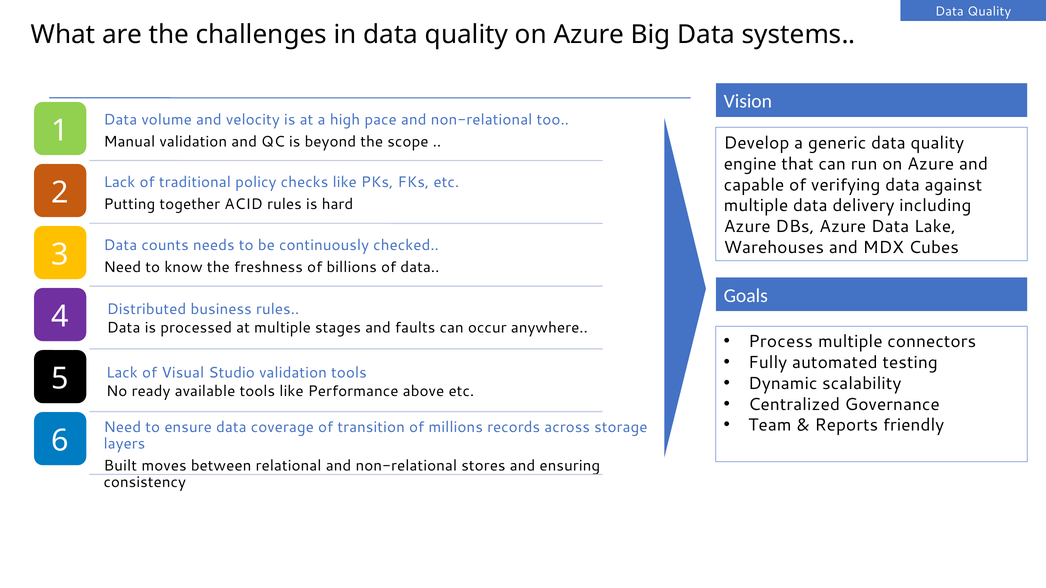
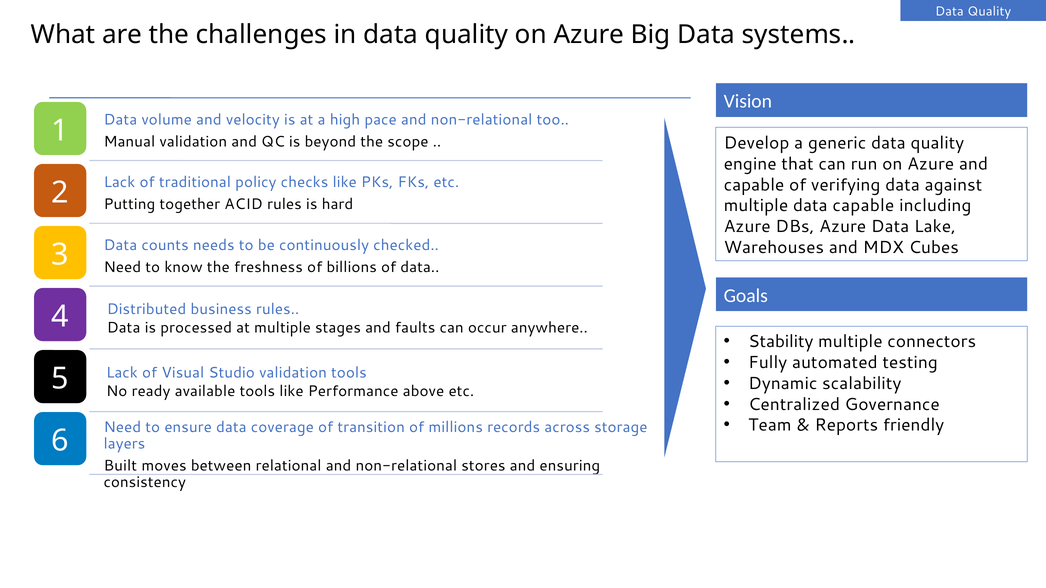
data delivery: delivery -> capable (863, 206)
Process: Process -> Stability (781, 342)
